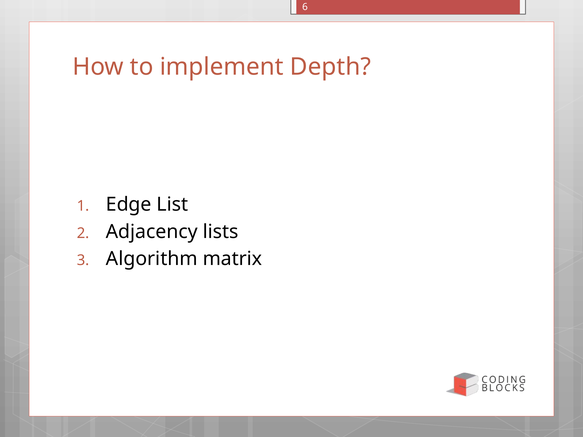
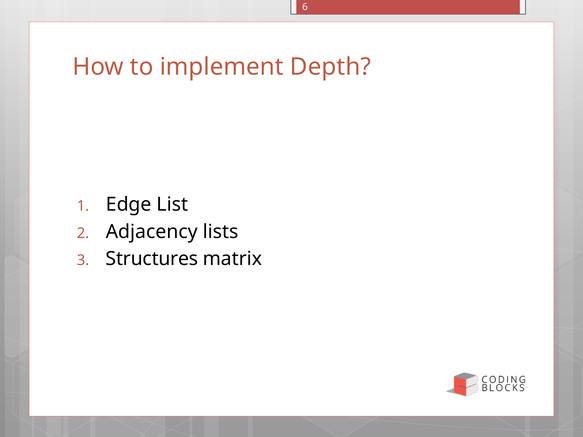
Algorithm: Algorithm -> Structures (152, 259)
